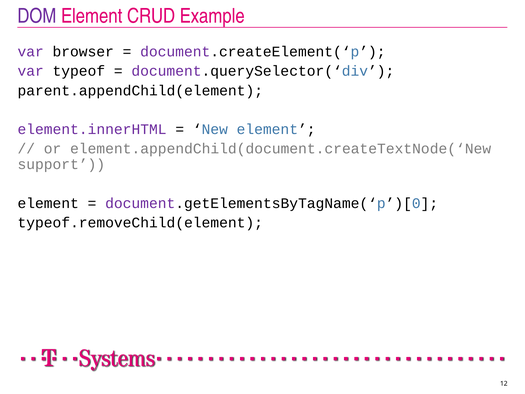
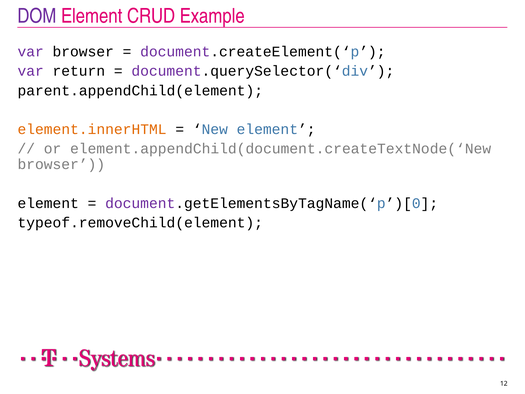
typeof: typeof -> return (79, 71)
element.innerHTML colour: purple -> orange (92, 129)
support: support -> browser (61, 164)
